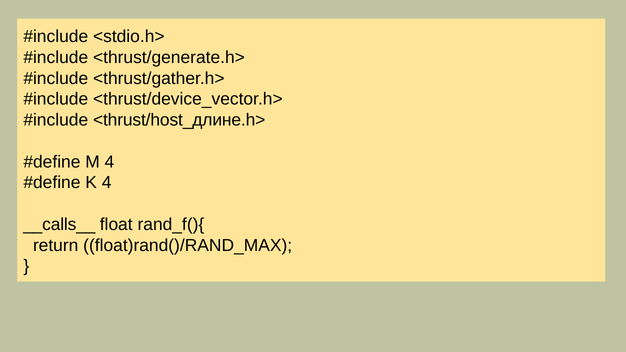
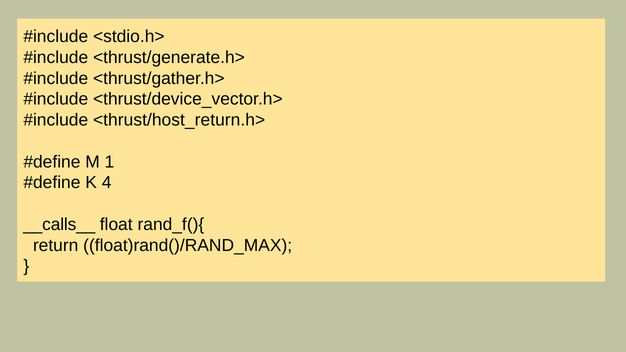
<thrust/host_длине.h>: <thrust/host_длине.h> -> <thrust/host_return.h> (179, 120)
M 4: 4 -> 1 (109, 162)
